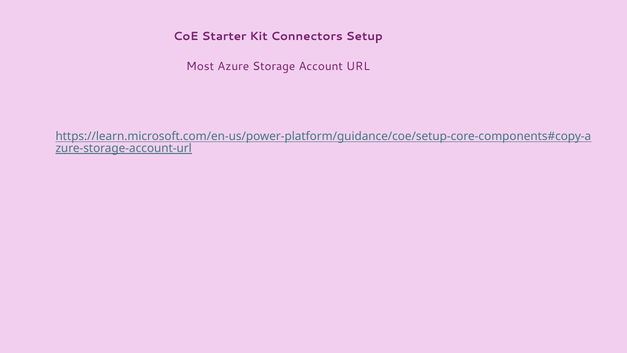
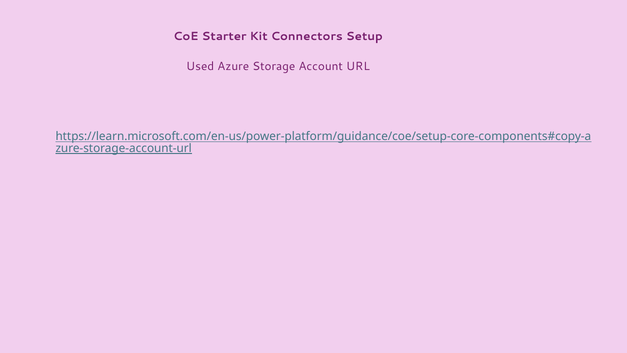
Most: Most -> Used (200, 66)
